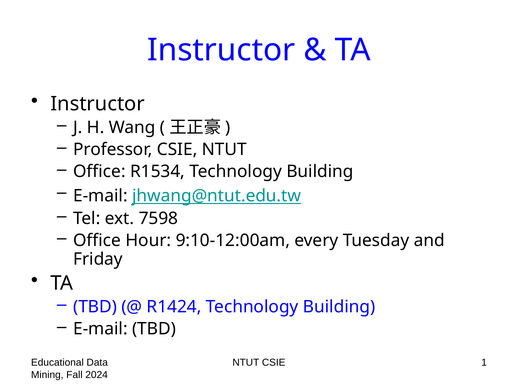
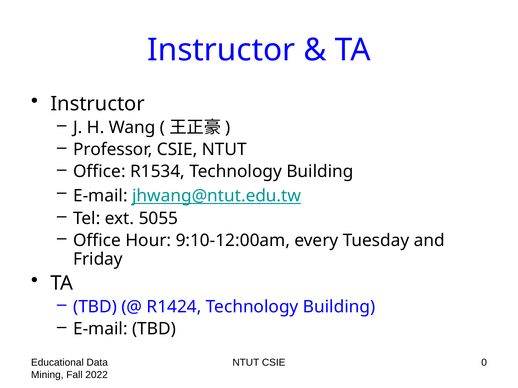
7598: 7598 -> 5055 (158, 219)
1: 1 -> 0 (484, 363)
2024: 2024 -> 2022 (97, 375)
